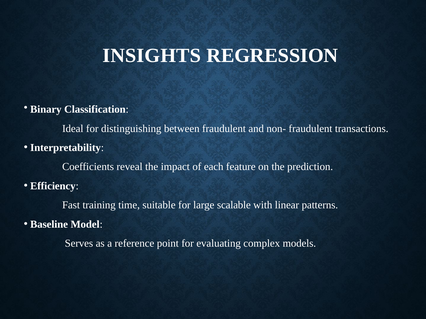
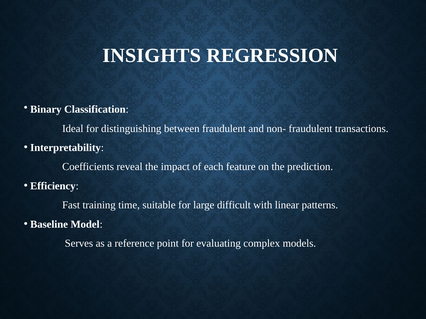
scalable: scalable -> difficult (234, 205)
